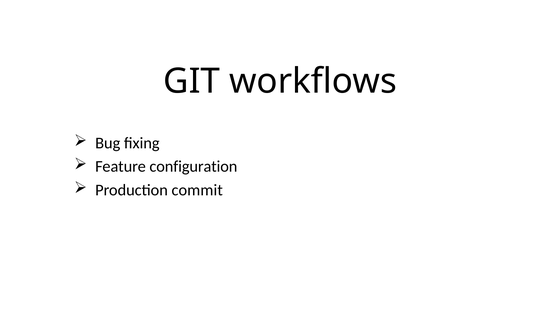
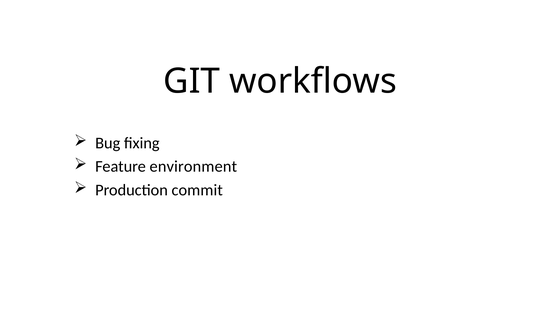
configuration: configuration -> environment (193, 167)
